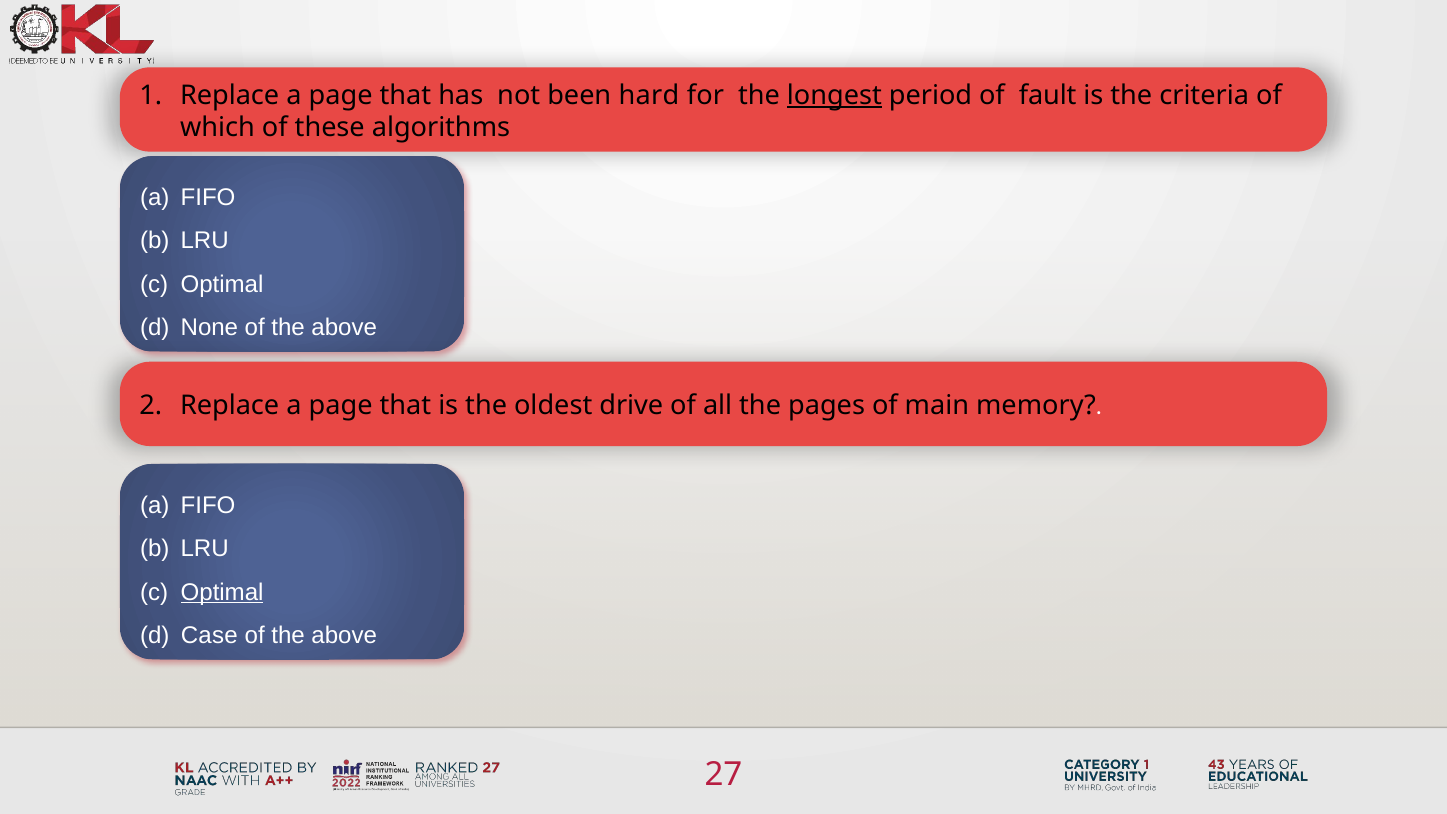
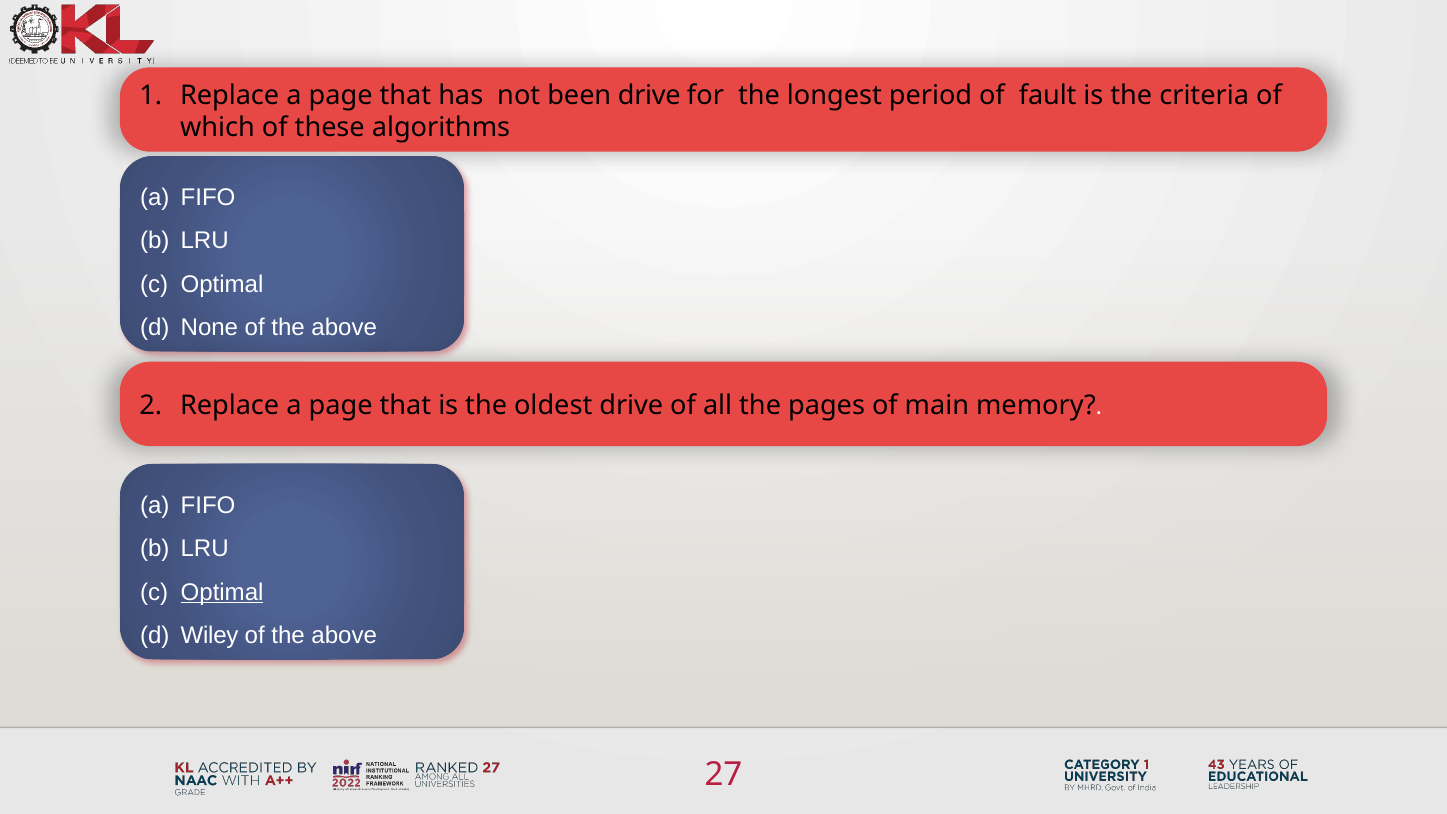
been hard: hard -> drive (649, 95)
longest underline: present -> none (834, 95)
Case: Case -> Wiley (210, 635)
